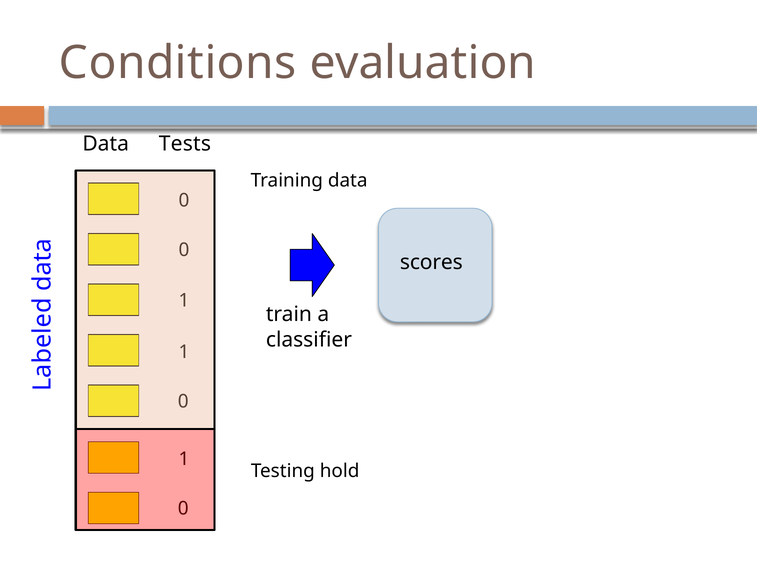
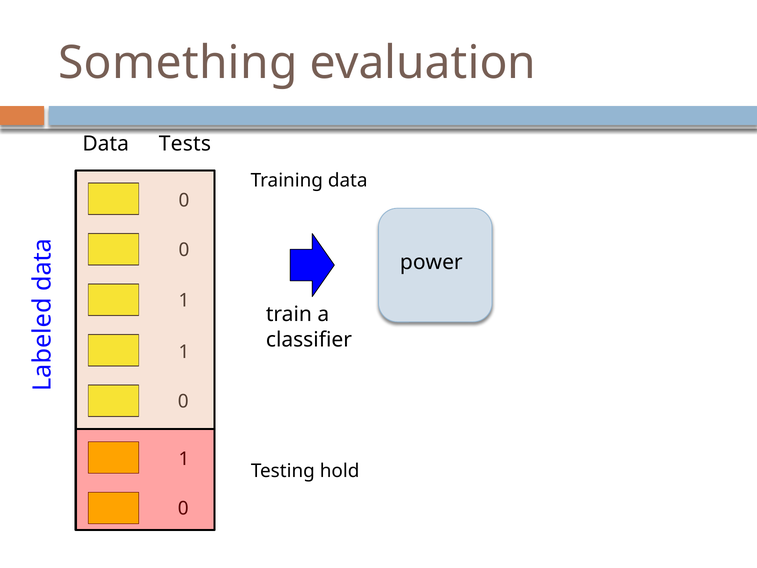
Conditions: Conditions -> Something (178, 63)
scores: scores -> power (431, 262)
